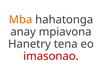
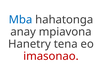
Mba colour: orange -> blue (21, 20)
